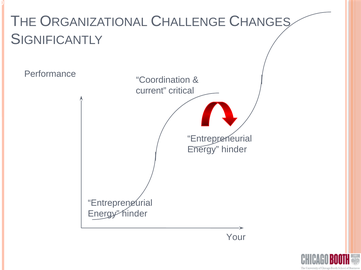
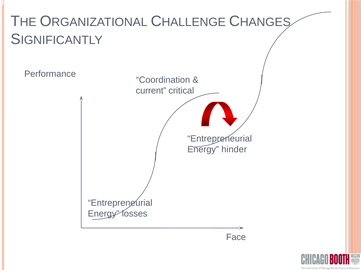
hinder: hinder -> losses (135, 214)
Your: Your -> Face (236, 238)
